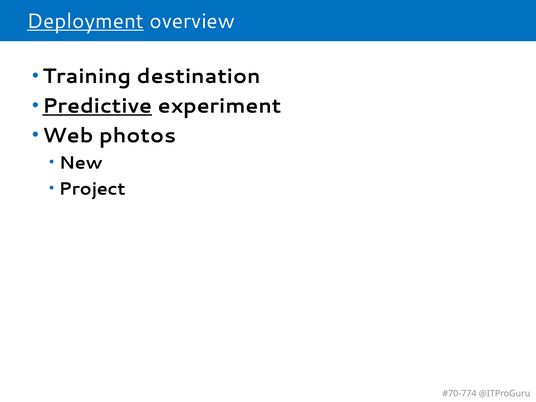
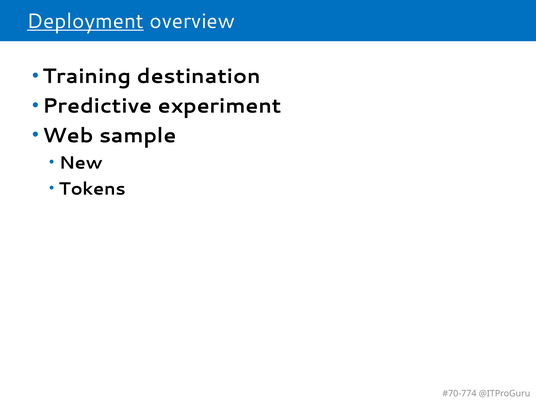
Predictive underline: present -> none (97, 106)
photos: photos -> sample (138, 135)
Project: Project -> Tokens (92, 189)
